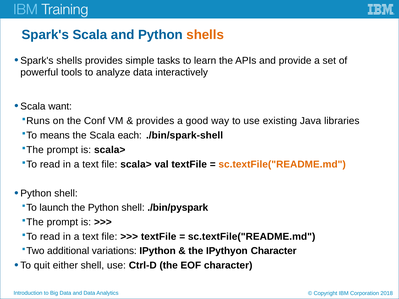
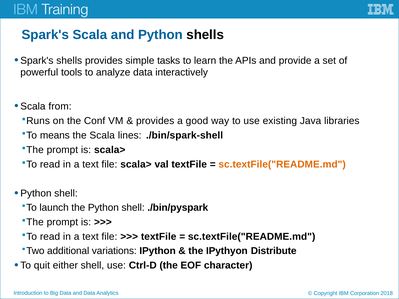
shells colour: orange -> black (205, 35)
want: want -> from (60, 106)
each: each -> lines (130, 135)
IPythyon Character: Character -> Distribute (274, 251)
